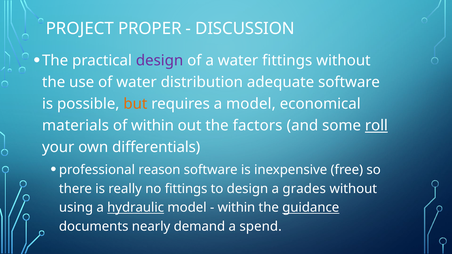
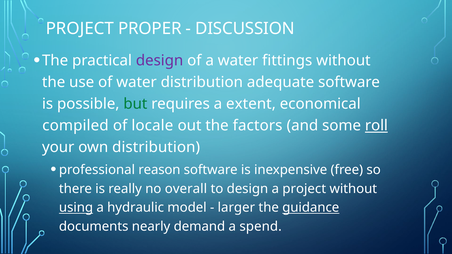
but colour: orange -> green (135, 104)
a model: model -> extent (251, 104)
materials: materials -> compiled (75, 126)
of within: within -> locale (152, 126)
own differentials: differentials -> distribution (156, 148)
no fittings: fittings -> overall (186, 189)
a grades: grades -> project (304, 189)
using underline: none -> present (76, 208)
hydraulic underline: present -> none (136, 208)
within: within -> larger (236, 208)
